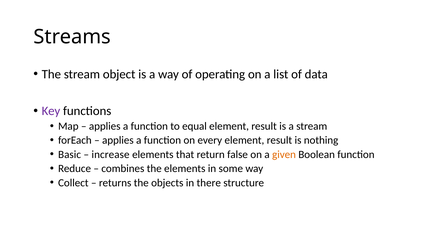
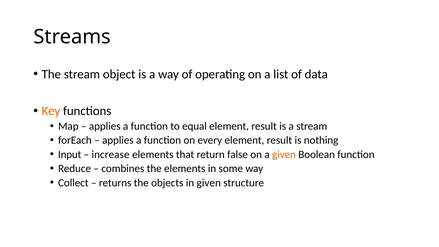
Key colour: purple -> orange (51, 111)
Basic: Basic -> Input (70, 154)
in there: there -> given (209, 183)
